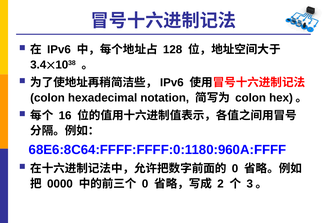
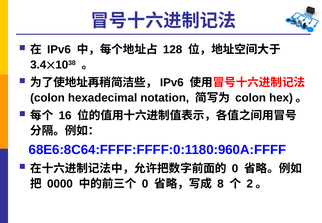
2: 2 -> 8 (220, 184)
3: 3 -> 2 (250, 184)
